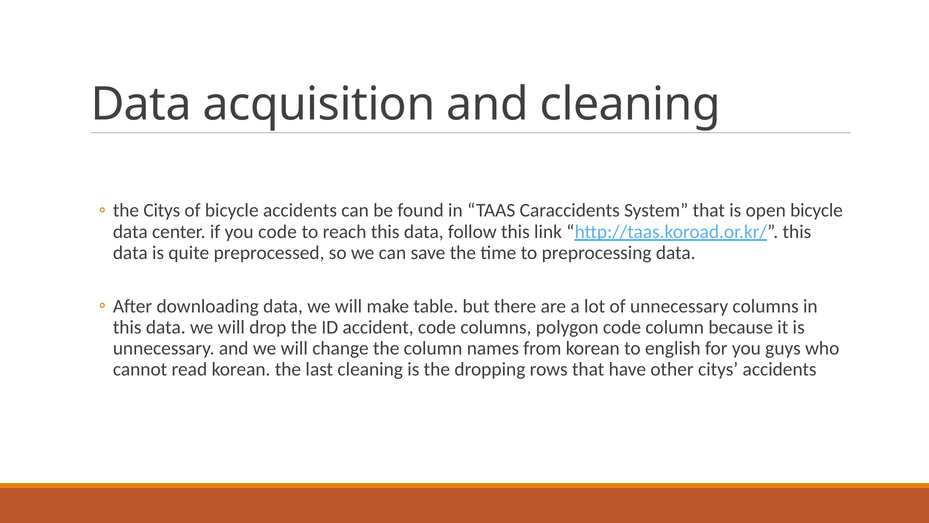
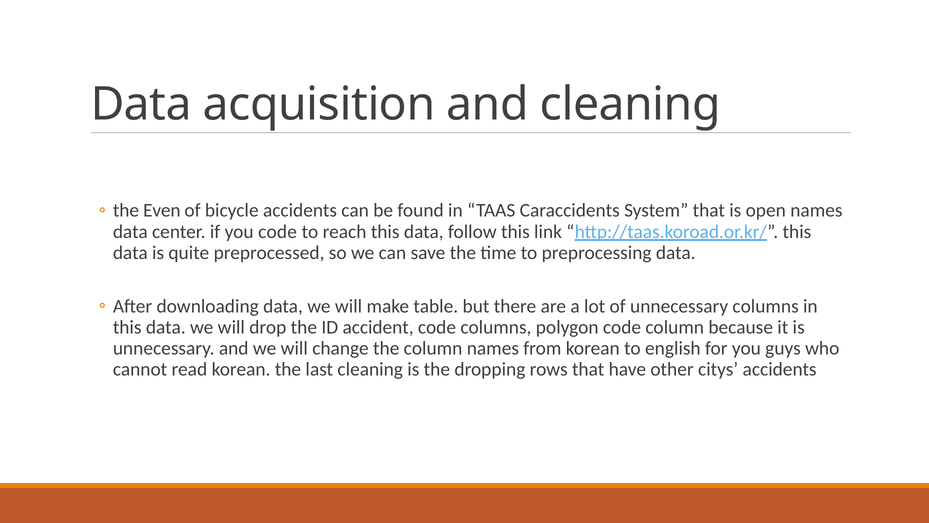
the Citys: Citys -> Even (162, 210)
open bicycle: bicycle -> names (816, 210)
